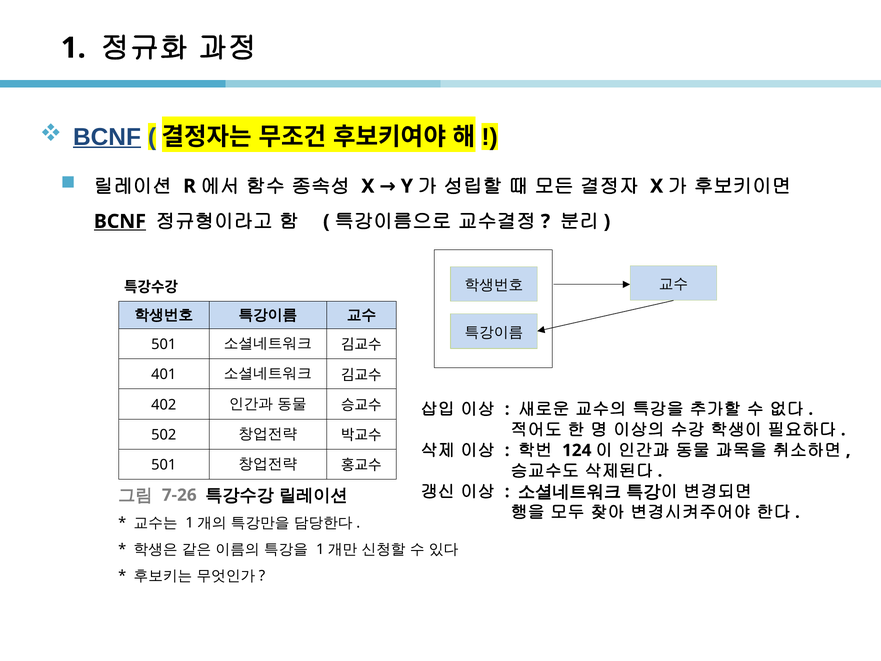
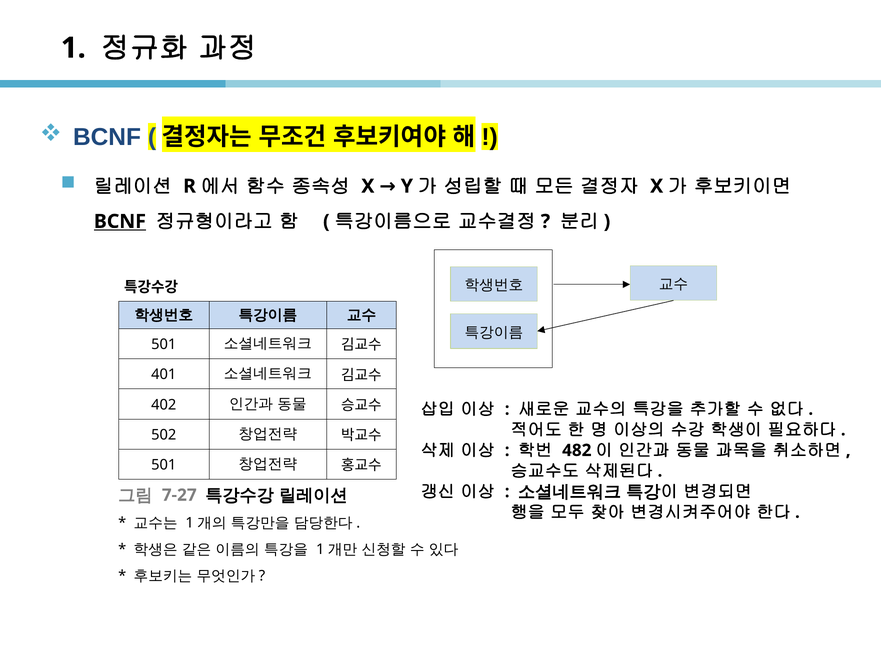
BCNF underline: present -> none (107, 137)
124: 124 -> 482 (577, 450)
7-26: 7-26 -> 7-27 (179, 495)
